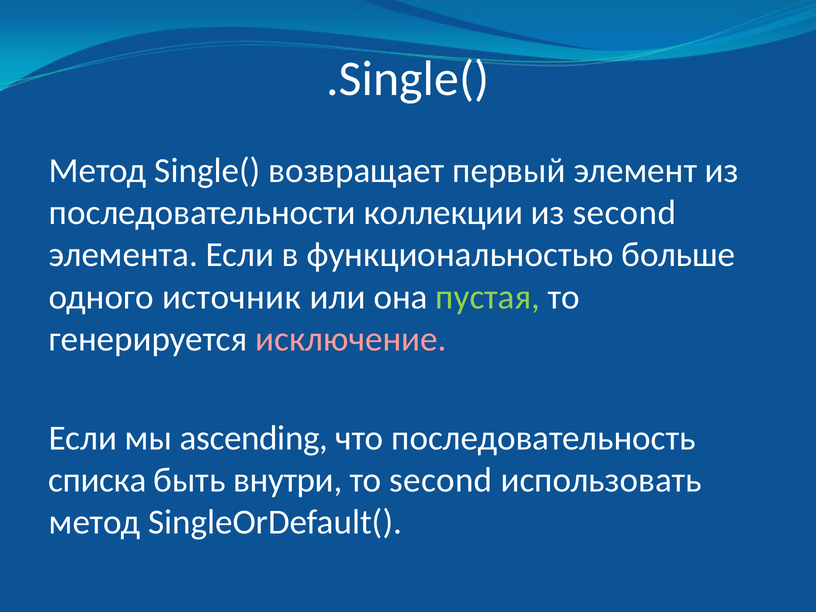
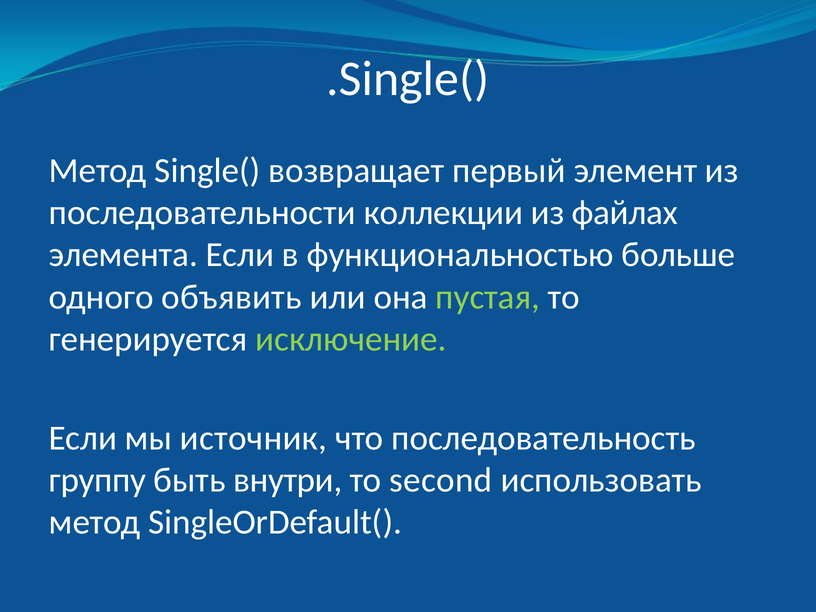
из second: second -> файлах (625, 213)
источник: источник -> объявить (232, 297)
исключение colour: pink -> light green (351, 339)
ascending: ascending -> источник (254, 438)
списка: списка -> группу (97, 480)
